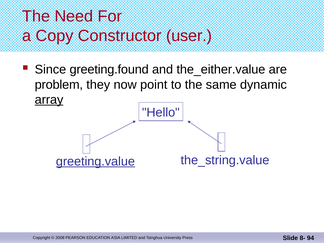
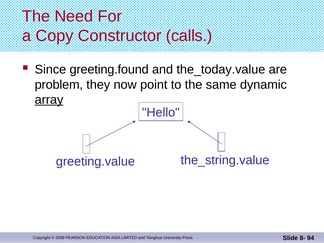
user: user -> calls (189, 36)
the_either.value: the_either.value -> the_today.value (221, 69)
greeting.value underline: present -> none (95, 162)
